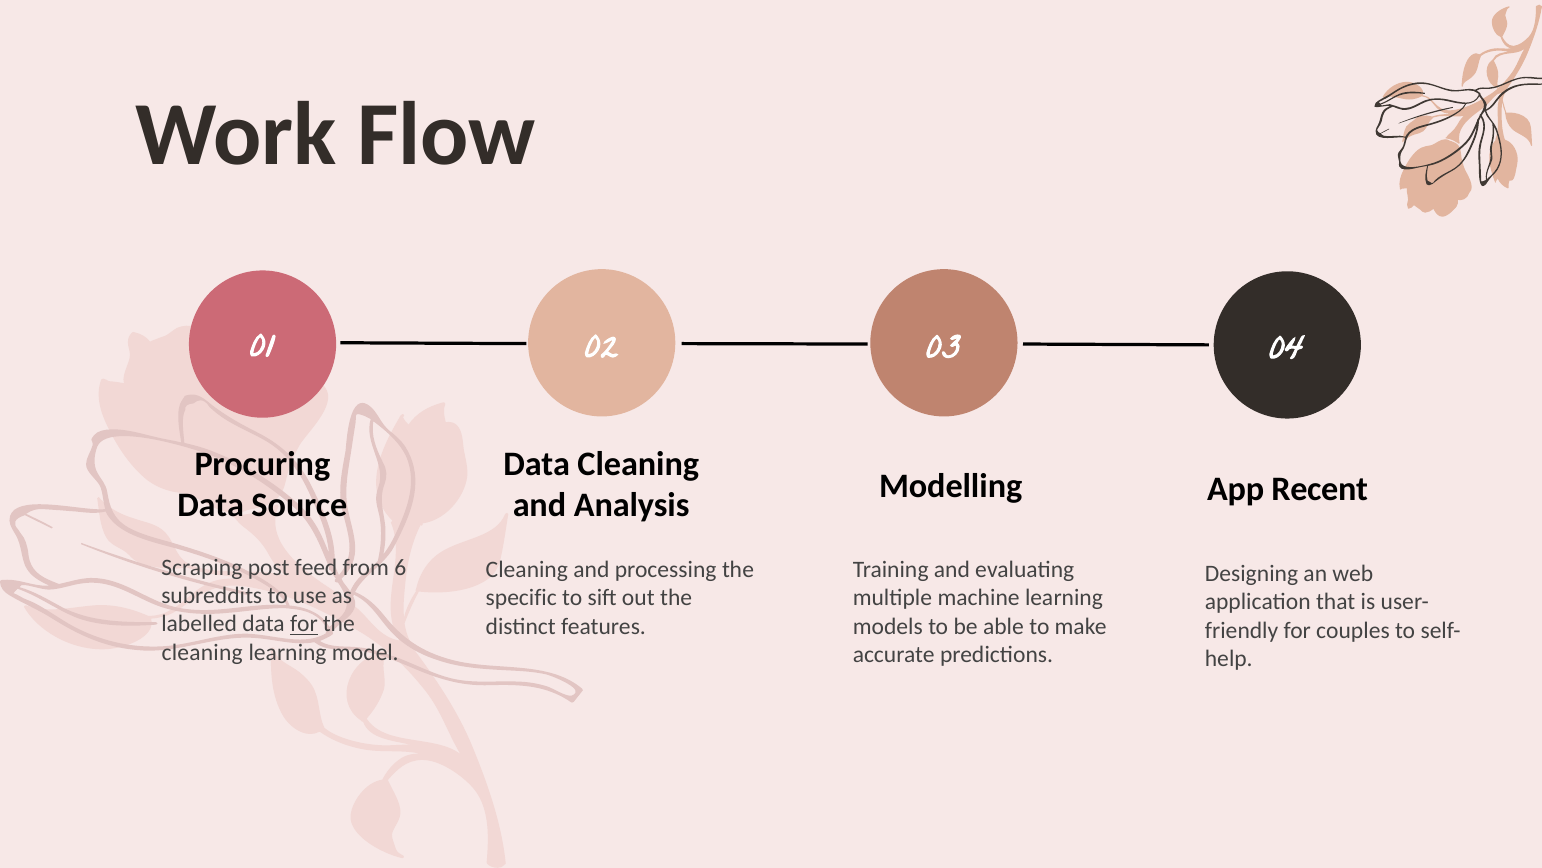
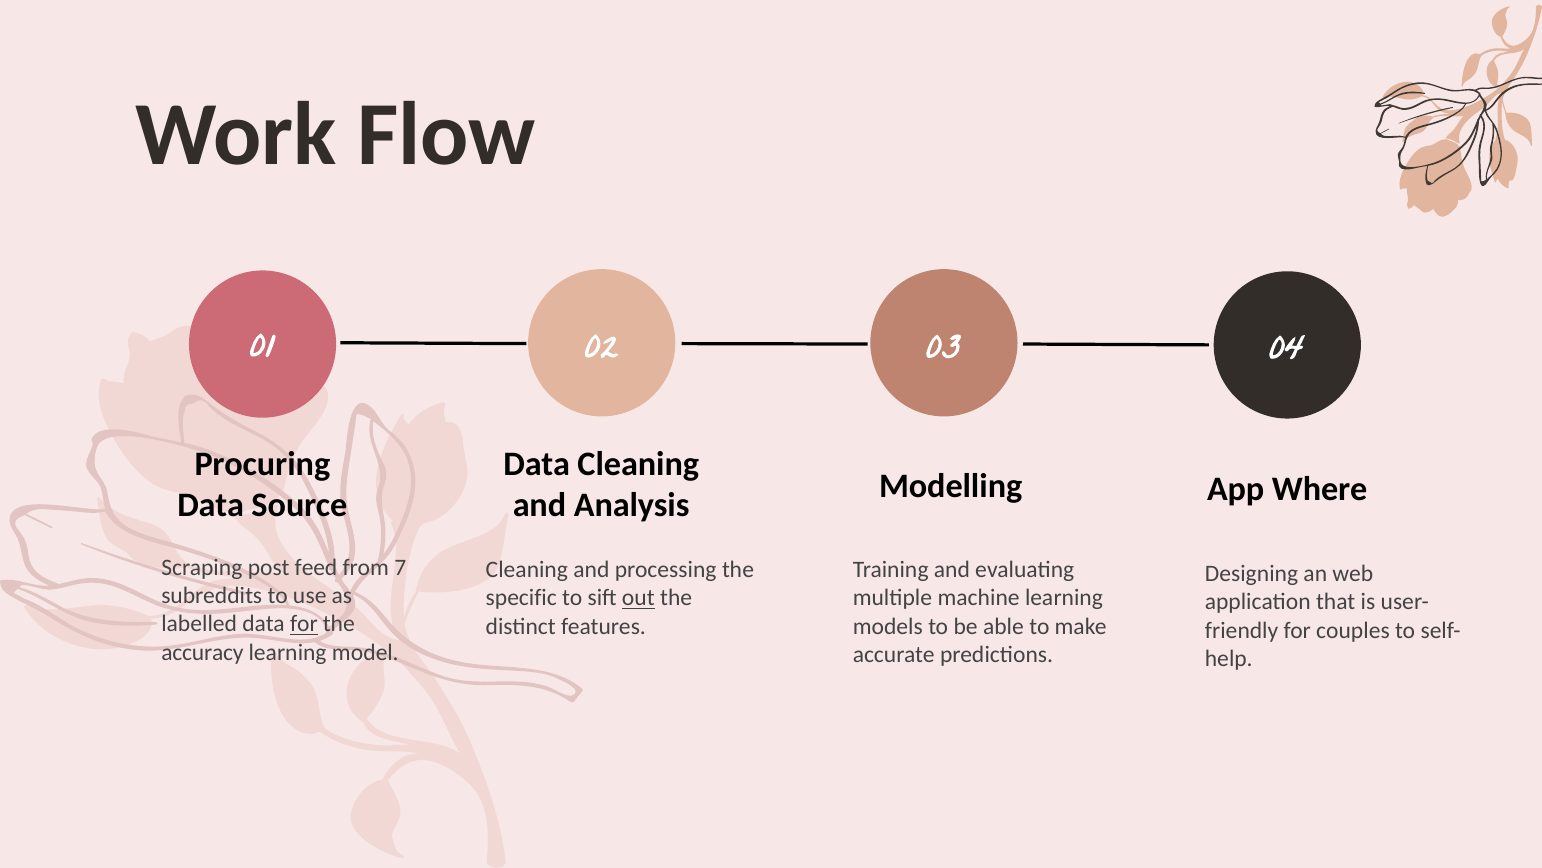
Recent: Recent -> Where (1320, 488)
6: 6 -> 7 (400, 567)
out underline: none -> present (638, 598)
cleaning: cleaning -> accuracy (202, 652)
